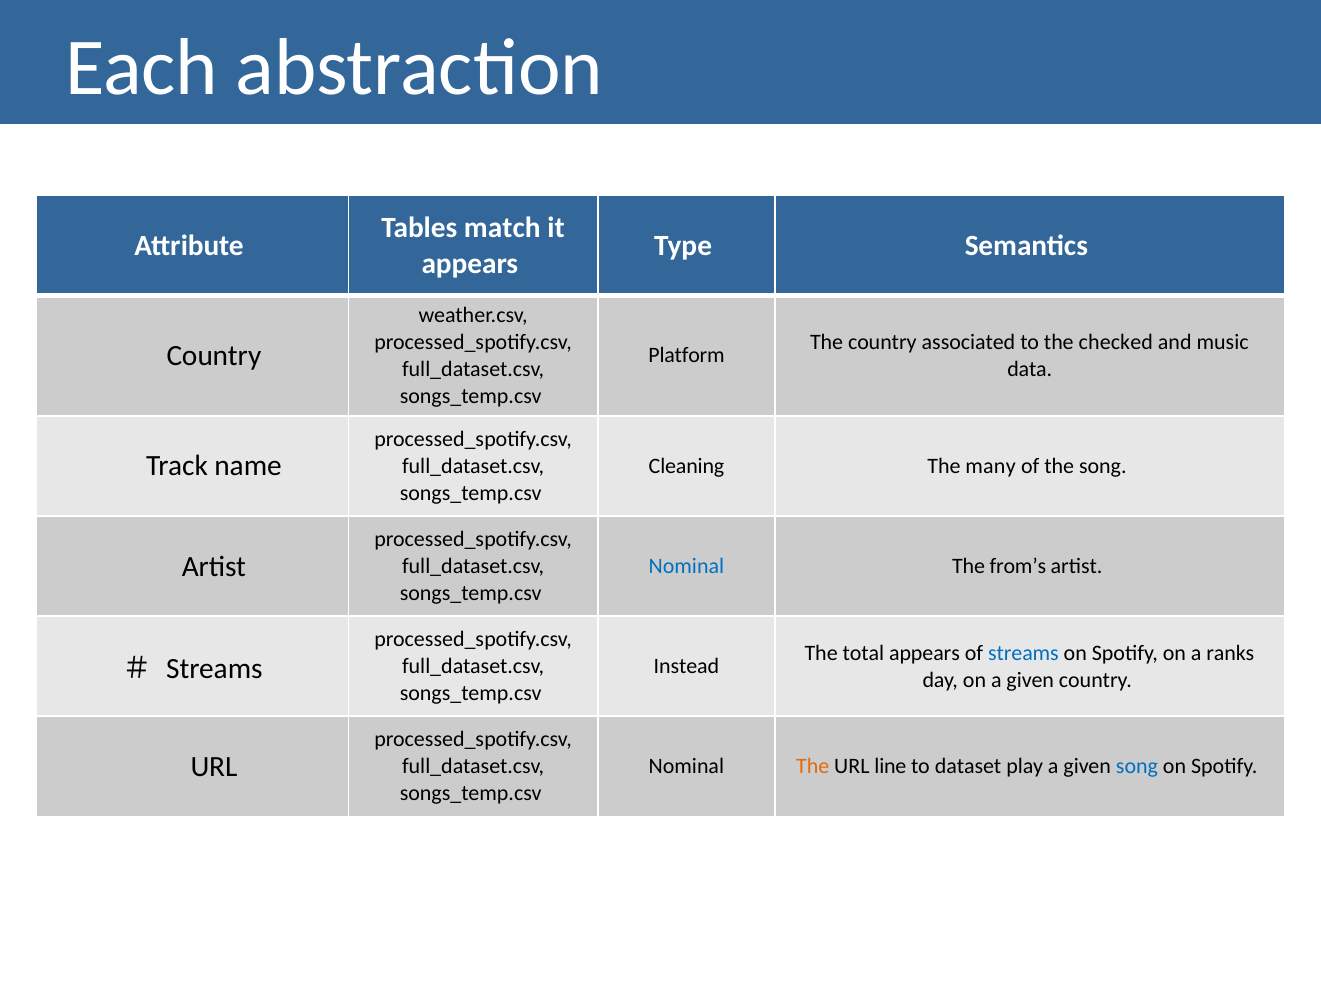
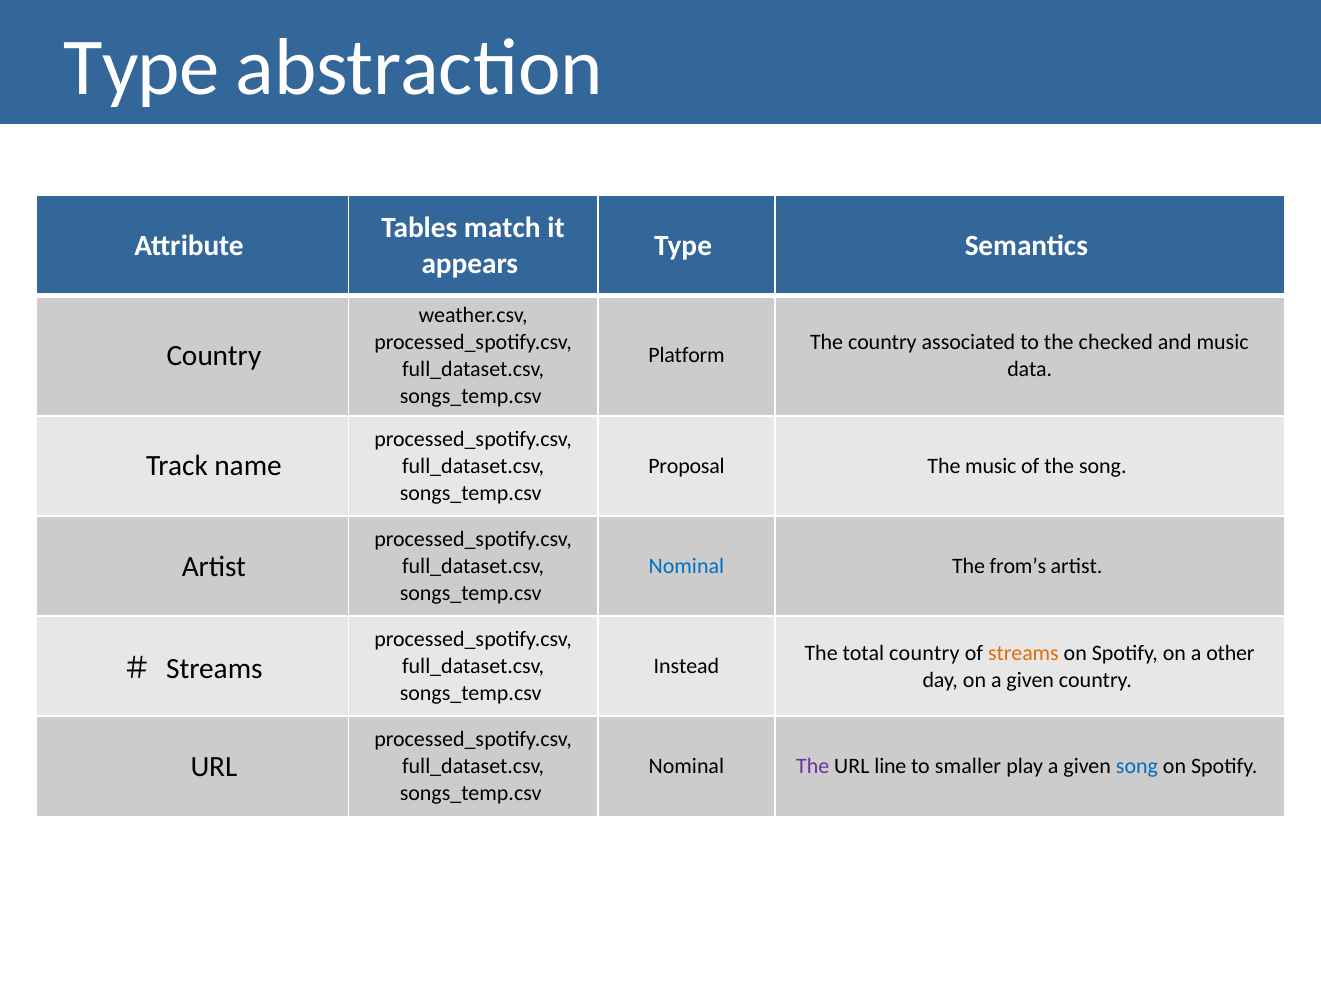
Each: Each -> Type (142, 68)
Cleaning: Cleaning -> Proposal (687, 466)
The many: many -> music (991, 466)
total appears: appears -> country (924, 653)
streams colour: blue -> orange (1023, 653)
ranks: ranks -> other (1230, 653)
The colour: orange -> purple (813, 766)
dataset: dataset -> smaller (968, 766)
